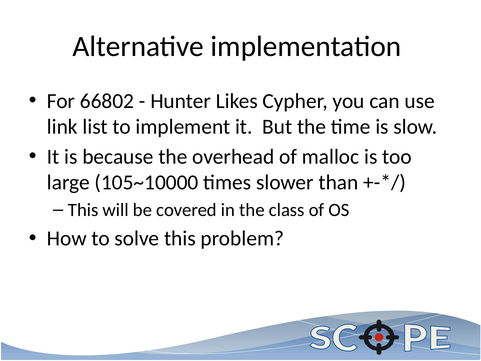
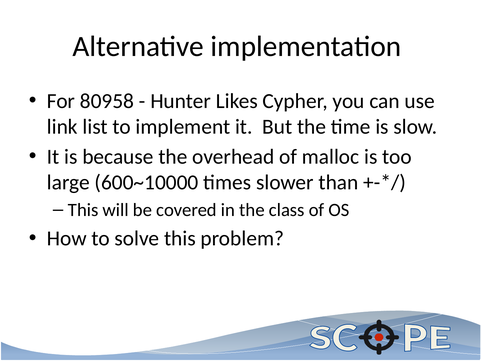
66802: 66802 -> 80958 (107, 101)
105~10000: 105~10000 -> 600~10000 (146, 182)
